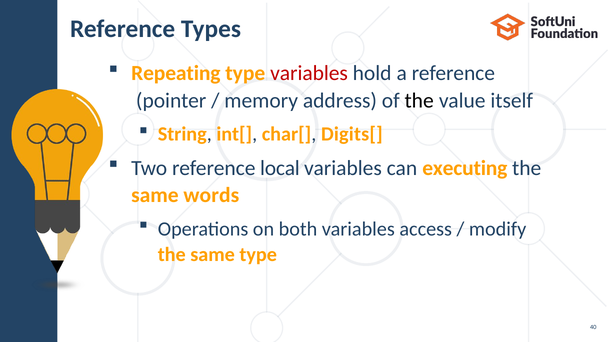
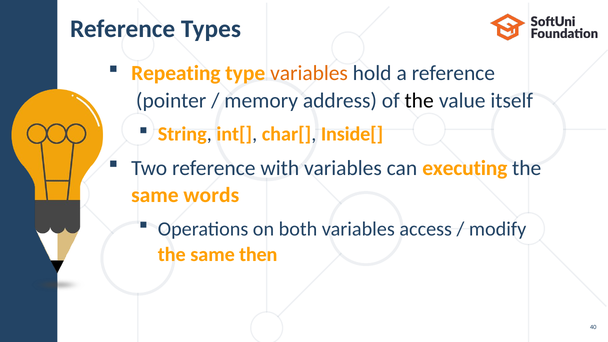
variables colour: red -> orange (309, 73)
Digits[: Digits[ -> Inside[ (352, 134)
local: local -> with (280, 168)
same type: type -> then (258, 255)
